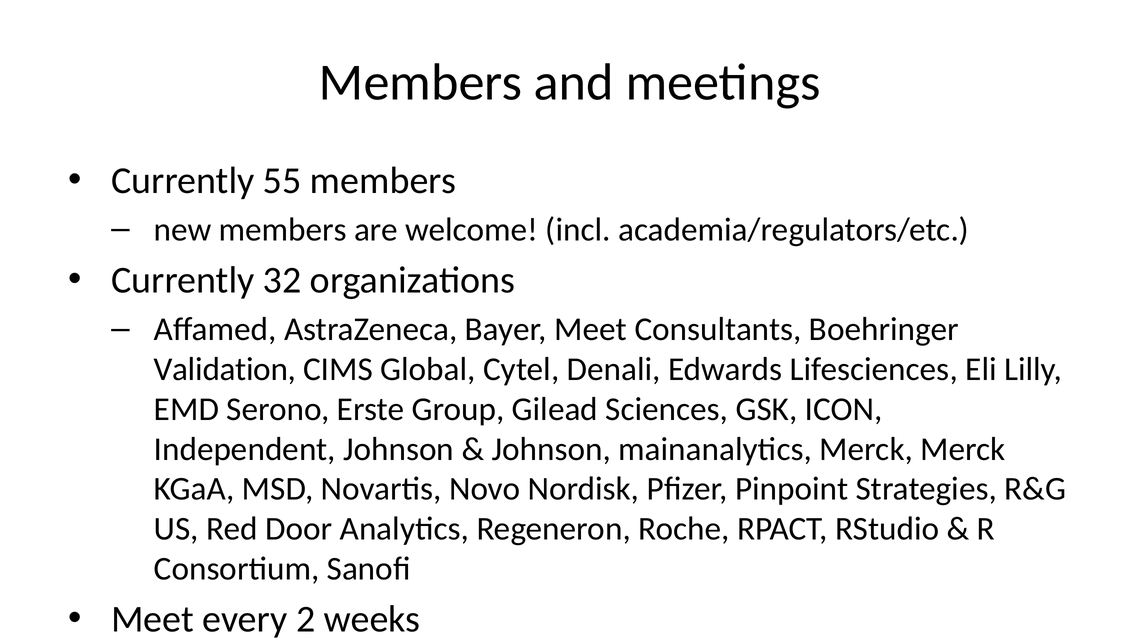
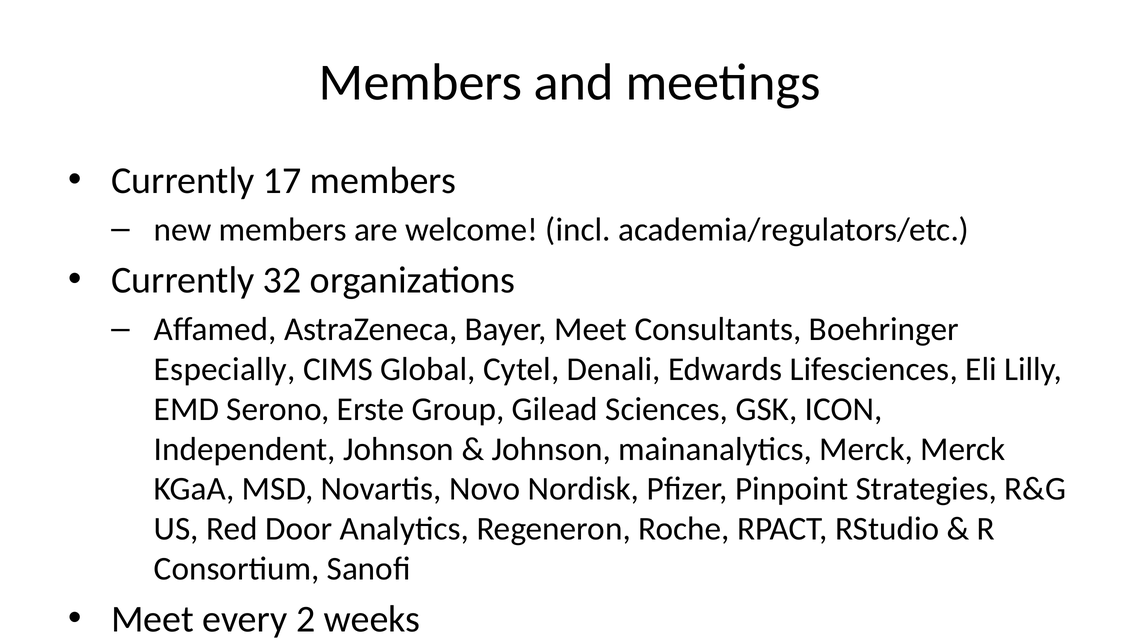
55: 55 -> 17 (282, 181)
Validation: Validation -> Especially (225, 369)
